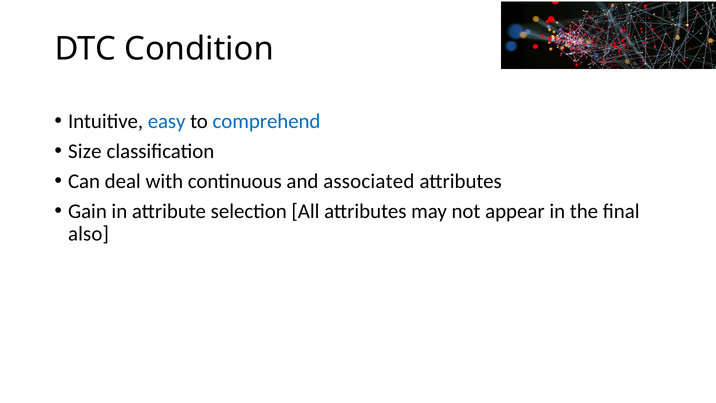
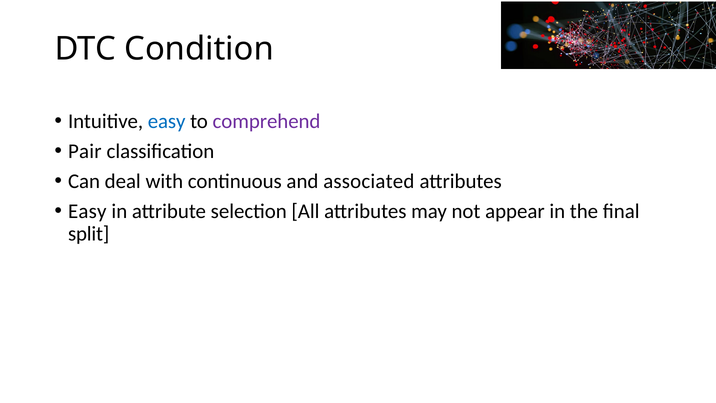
comprehend colour: blue -> purple (267, 121)
Size: Size -> Pair (85, 151)
Gain: Gain -> Easy (87, 211)
also: also -> split (89, 234)
